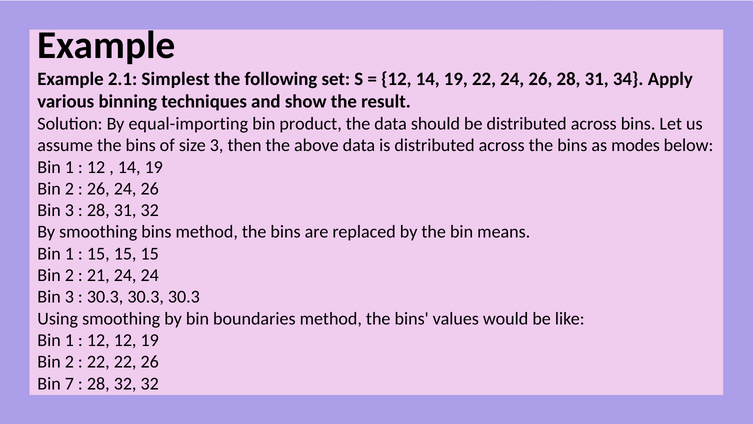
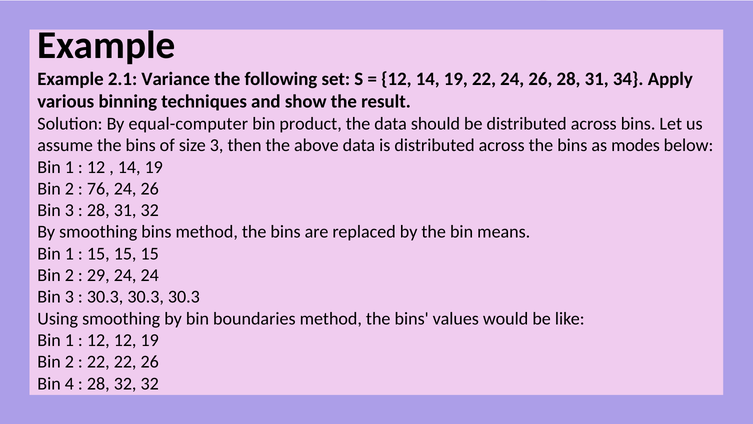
Simplest: Simplest -> Variance (176, 79)
equal-importing: equal-importing -> equal-computer (188, 124)
26: 26 -> 76 (98, 189)
21: 21 -> 29 (98, 275)
7: 7 -> 4 (69, 383)
